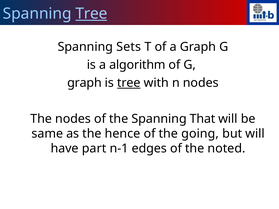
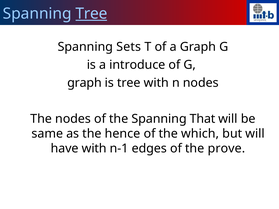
algorithm: algorithm -> introduce (137, 65)
tree underline: present -> none (129, 83)
going: going -> which (200, 134)
have part: part -> with (94, 149)
noted: noted -> prove (226, 149)
